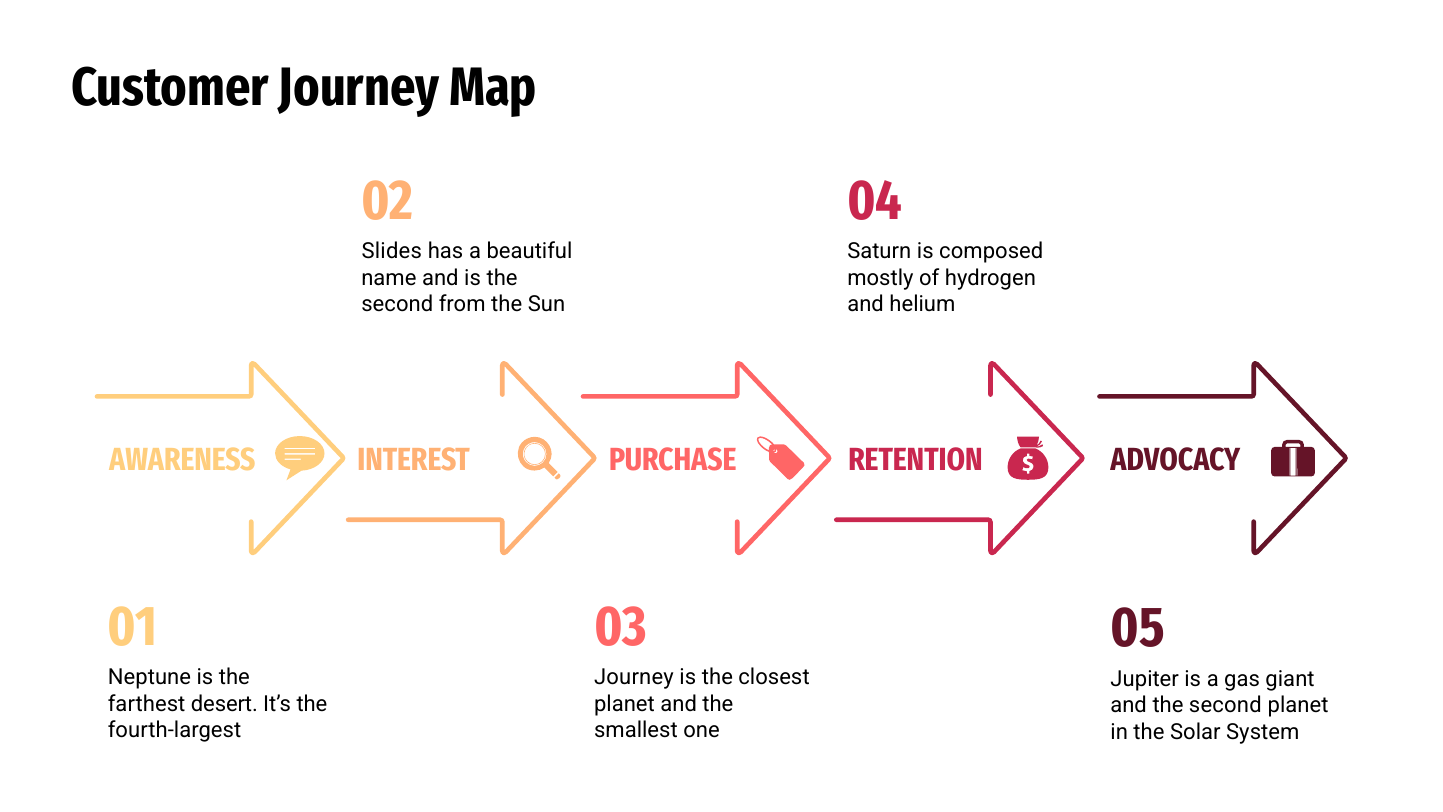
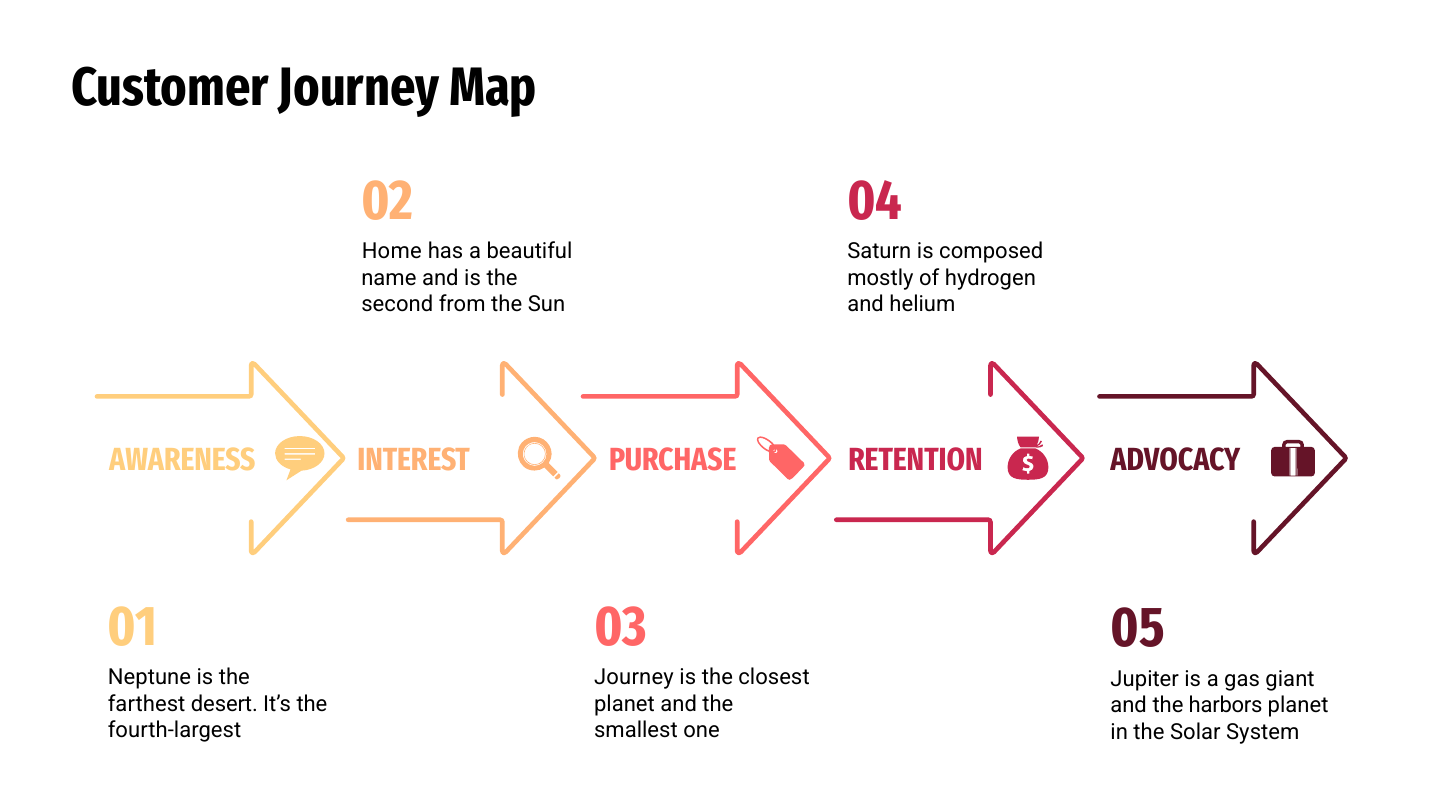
Slides: Slides -> Home (392, 251)
and the second: second -> harbors (1226, 705)
